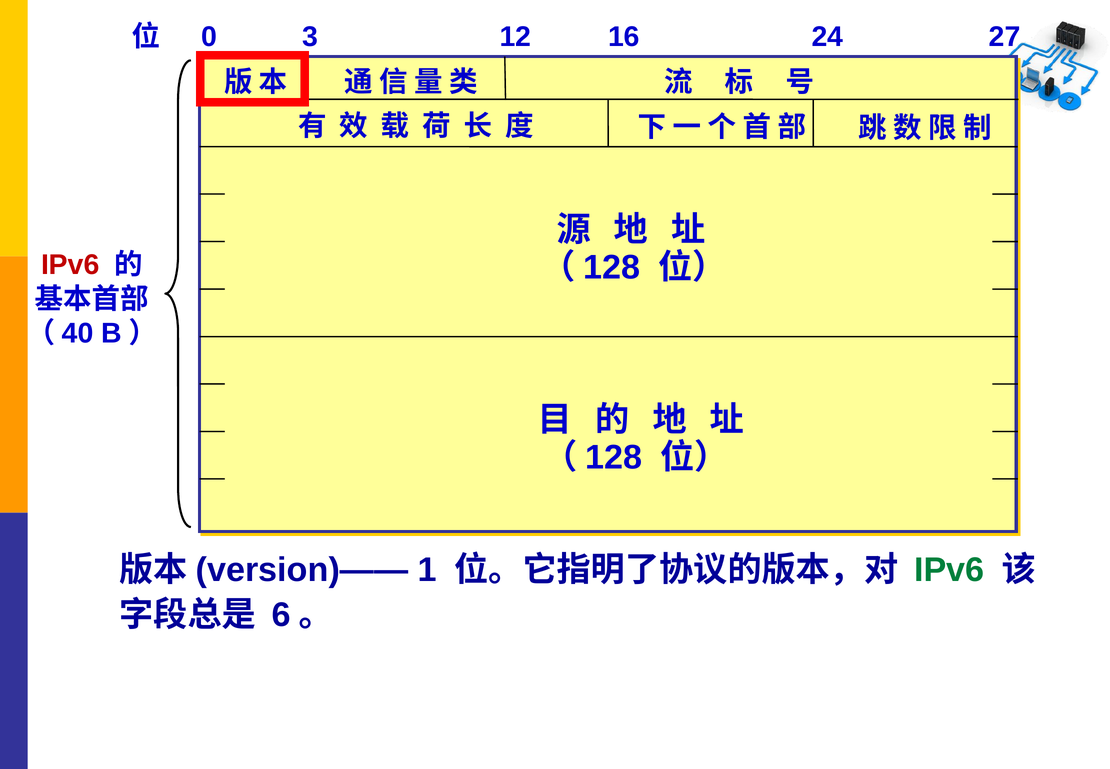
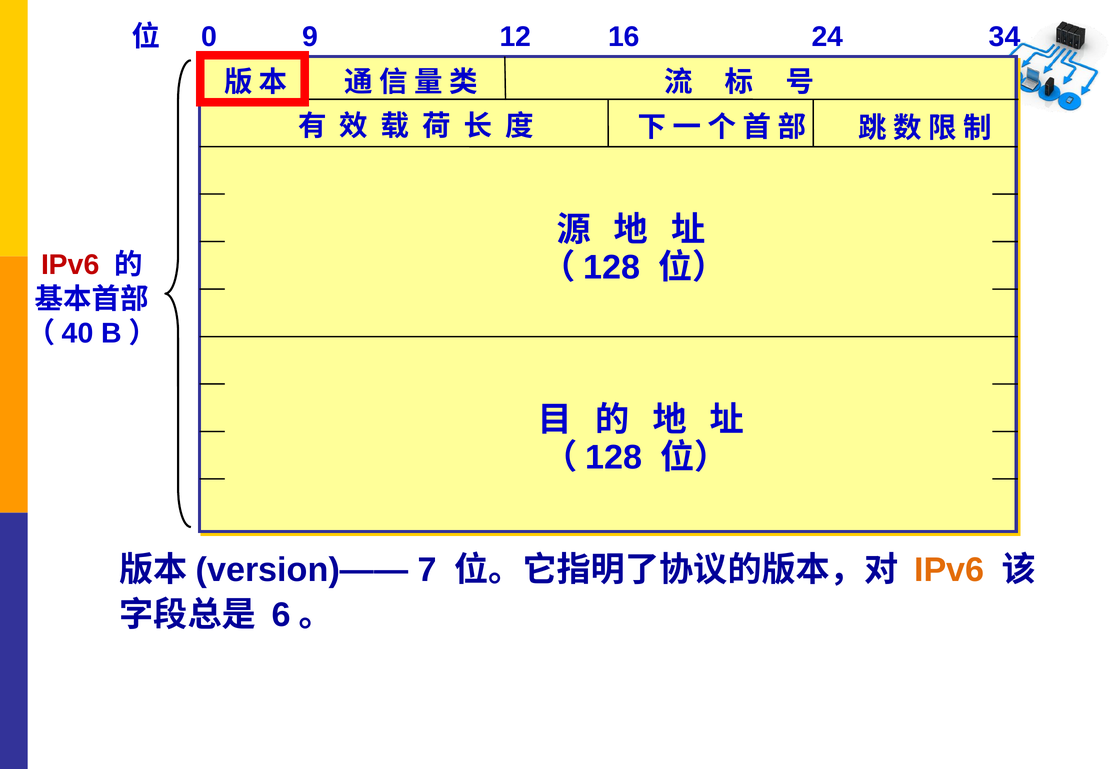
3: 3 -> 9 (310, 37)
27: 27 -> 34 (1005, 37)
1: 1 -> 7 (427, 570)
IPv6 colour: green -> orange (949, 570)
